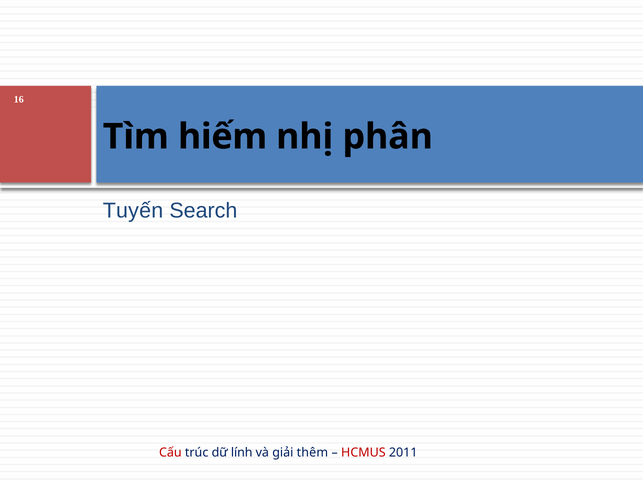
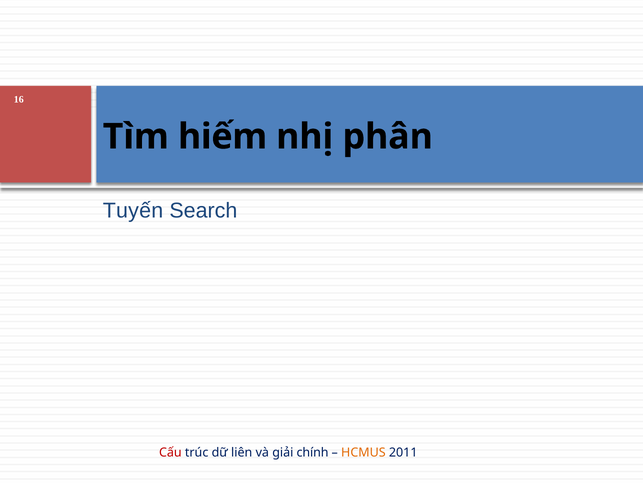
lính: lính -> liên (242, 452)
thêm: thêm -> chính (313, 452)
HCMUS colour: red -> orange (363, 452)
